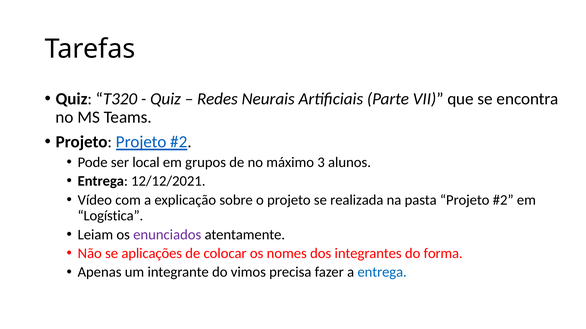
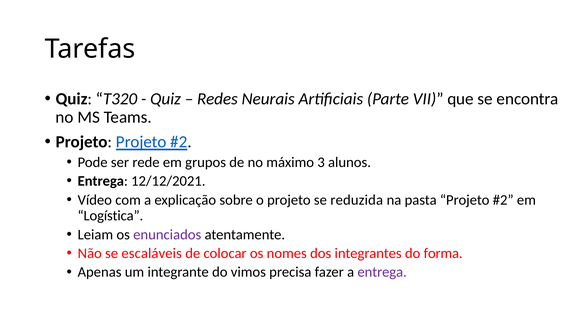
local: local -> rede (146, 163)
realizada: realizada -> reduzida (357, 200)
aplicações: aplicações -> escaláveis (152, 254)
entrega colour: blue -> purple (382, 273)
